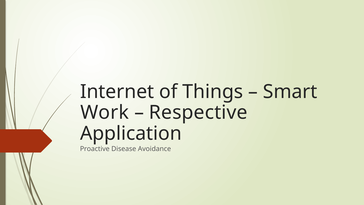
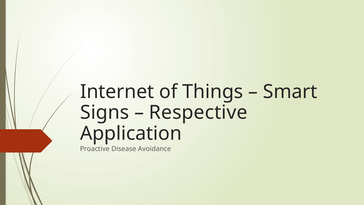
Work: Work -> Signs (105, 112)
